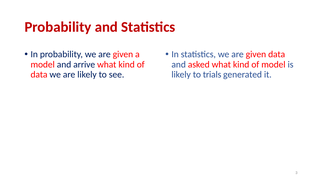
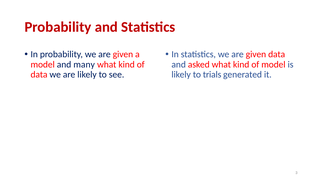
arrive: arrive -> many (84, 65)
